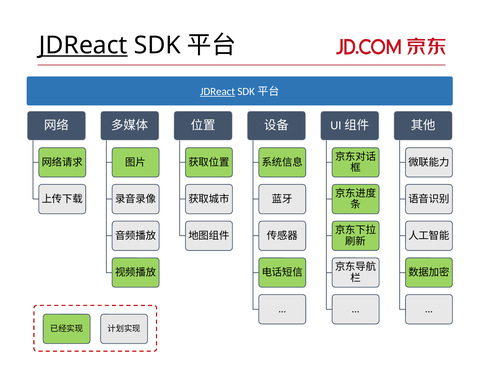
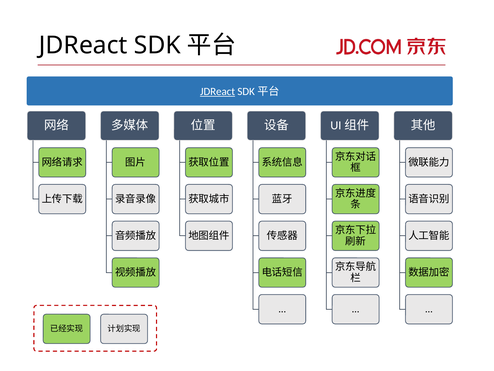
JDReact underline: present -> none (83, 45)
